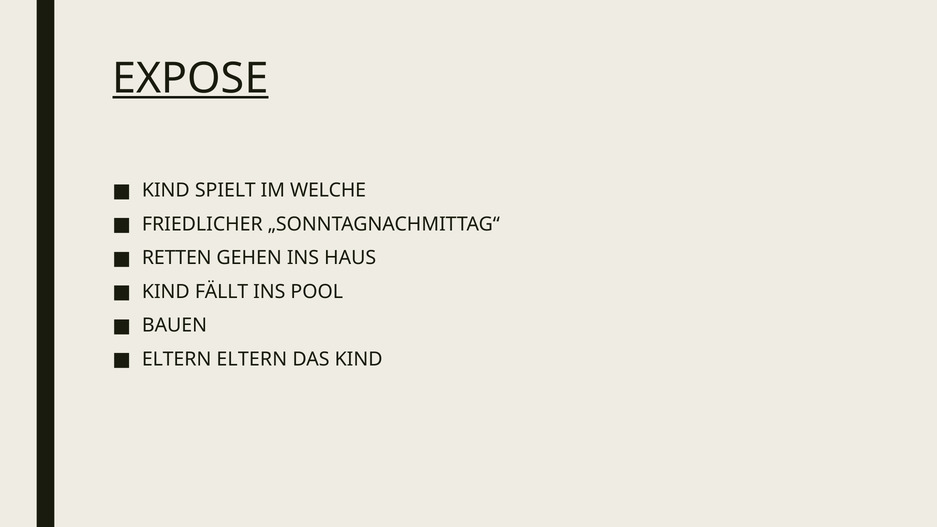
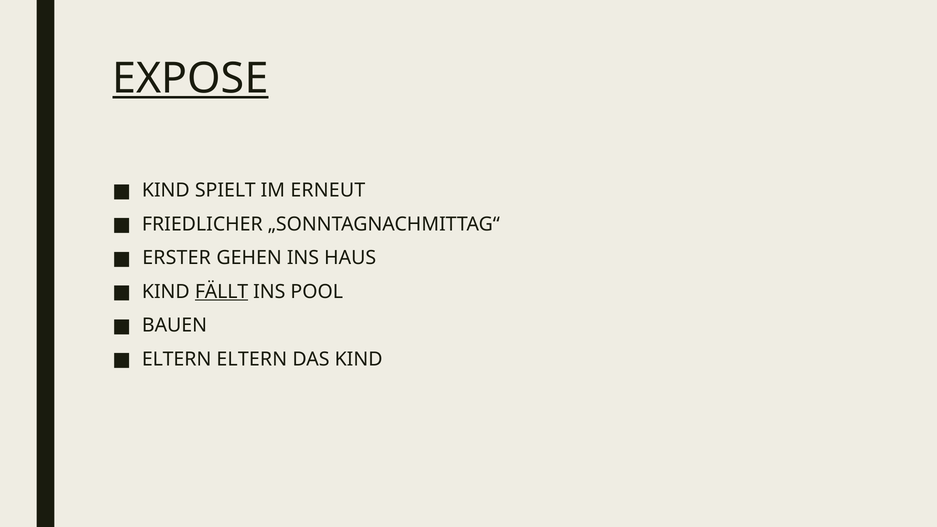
WELCHE: WELCHE -> ERNEUT (328, 190)
RETTEN: RETTEN -> ERSTER (177, 258)
FÄLLT underline: none -> present (222, 292)
